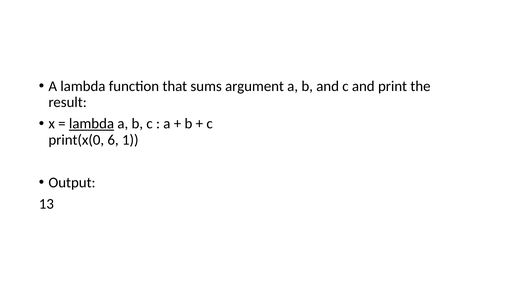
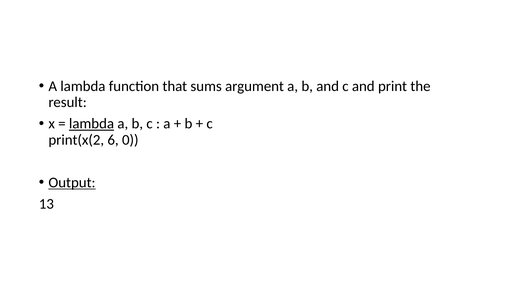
print(x(0: print(x(0 -> print(x(2 (76, 140)
1: 1 -> 0 (130, 140)
Output underline: none -> present (72, 183)
